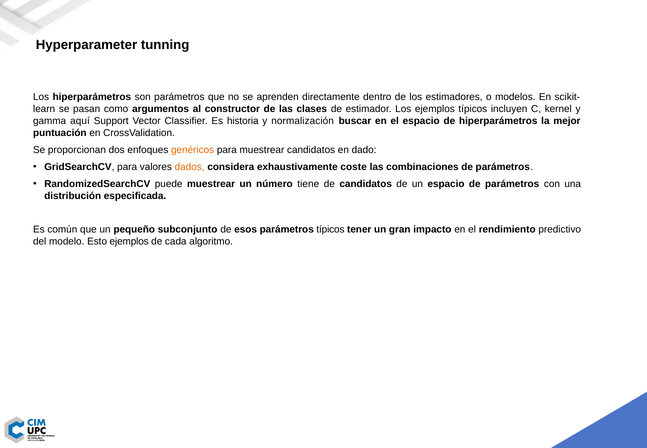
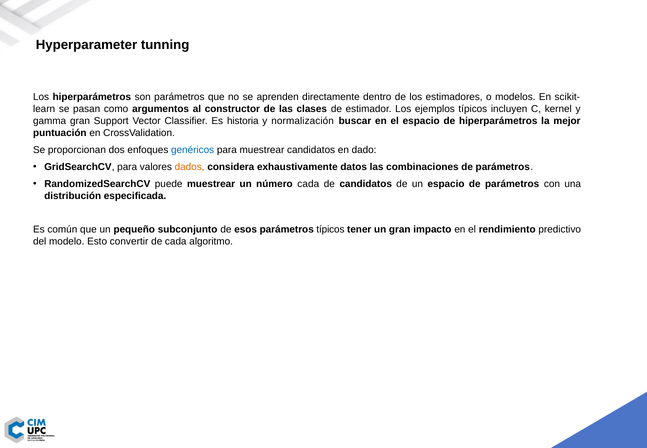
gamma aquí: aquí -> gran (80, 121)
genéricos colour: orange -> blue (193, 150)
coste: coste -> datos (354, 167)
número tiene: tiene -> cada (308, 184)
Esto ejemplos: ejemplos -> convertir (129, 242)
